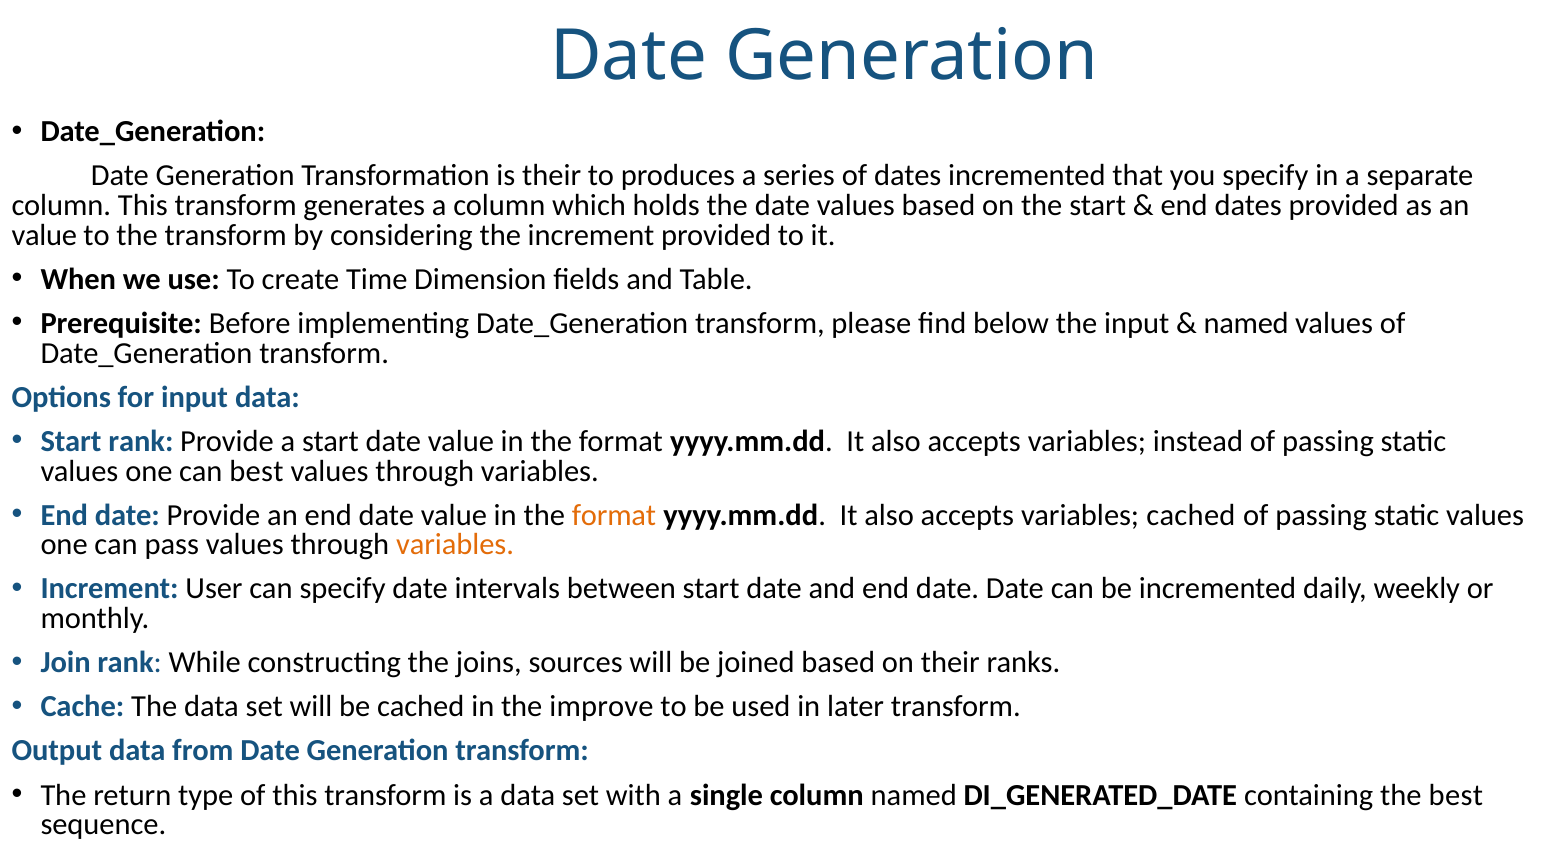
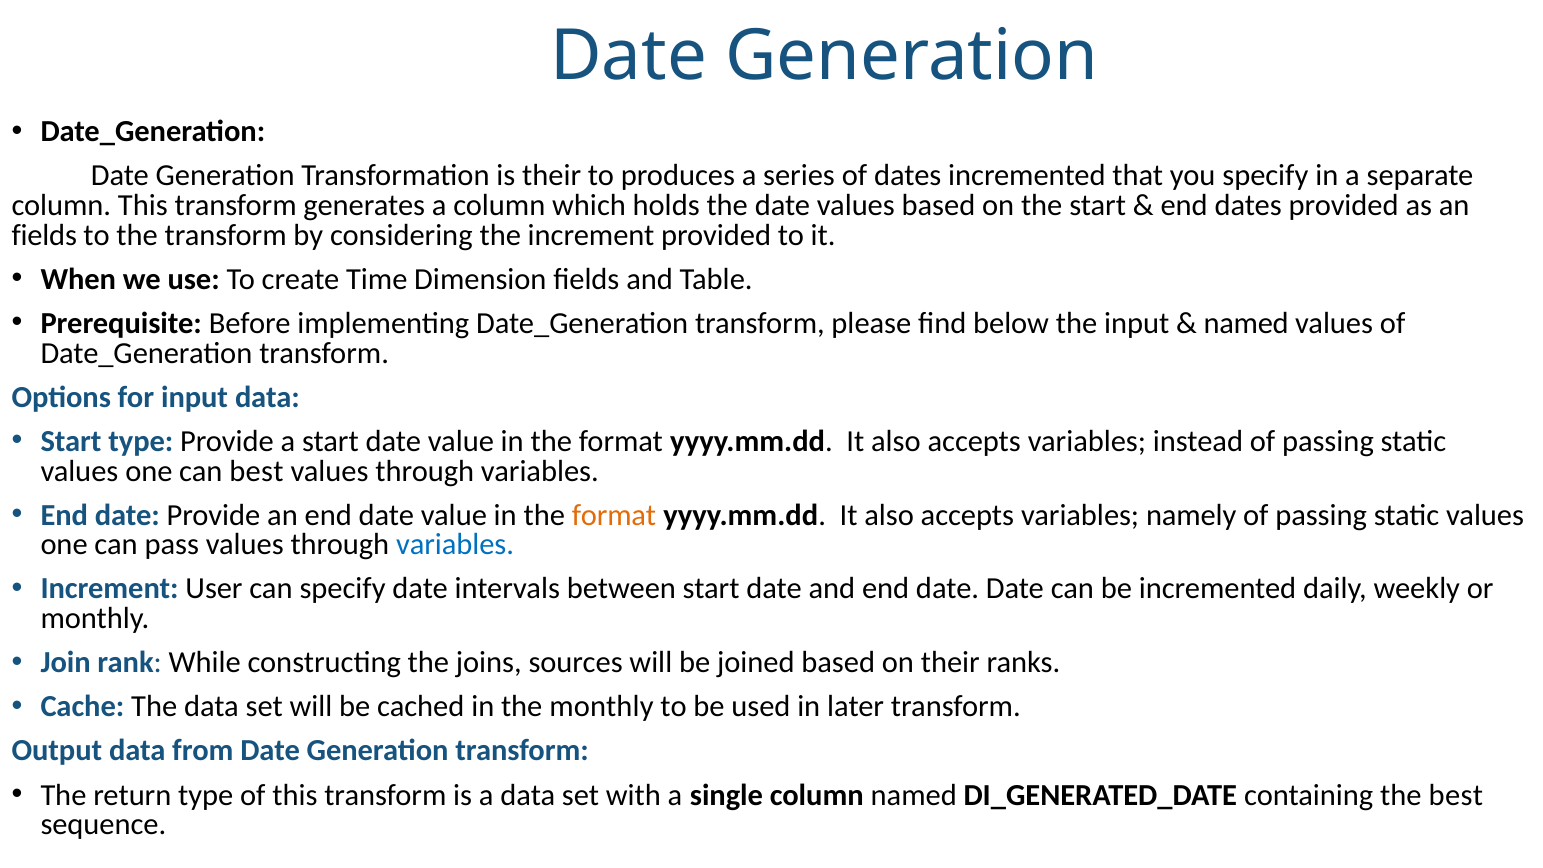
value: value -> fields (44, 235)
Start rank: rank -> type (141, 441)
variables cached: cached -> namely (1191, 515)
variables colour: orange -> blue (455, 545)
the improve: improve -> monthly (601, 707)
